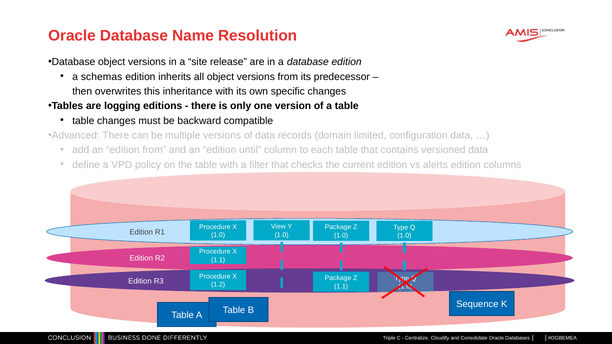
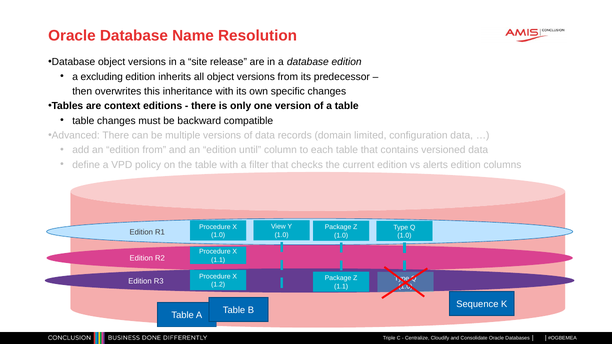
schemas: schemas -> excluding (102, 77)
logging: logging -> context (122, 106)
